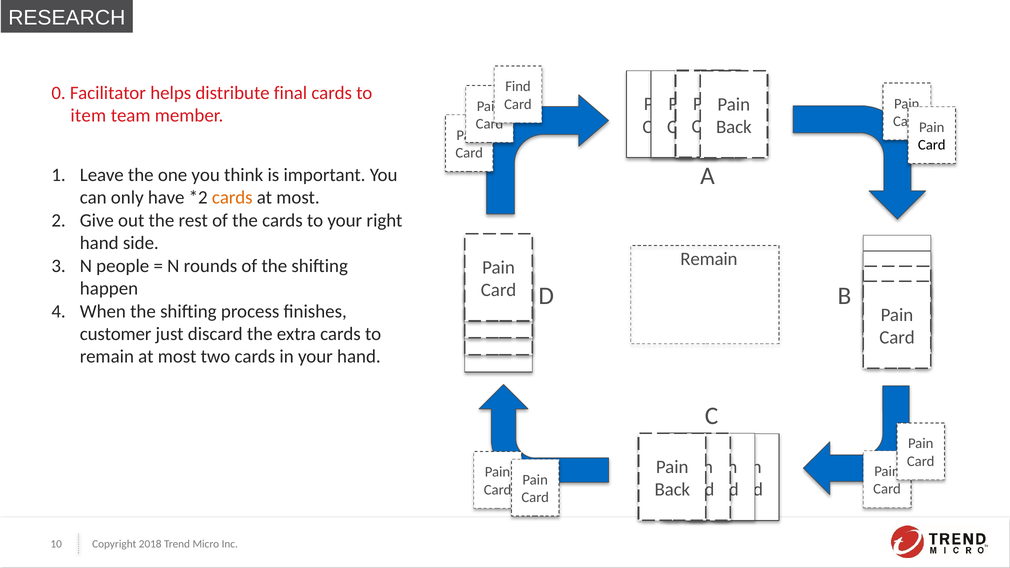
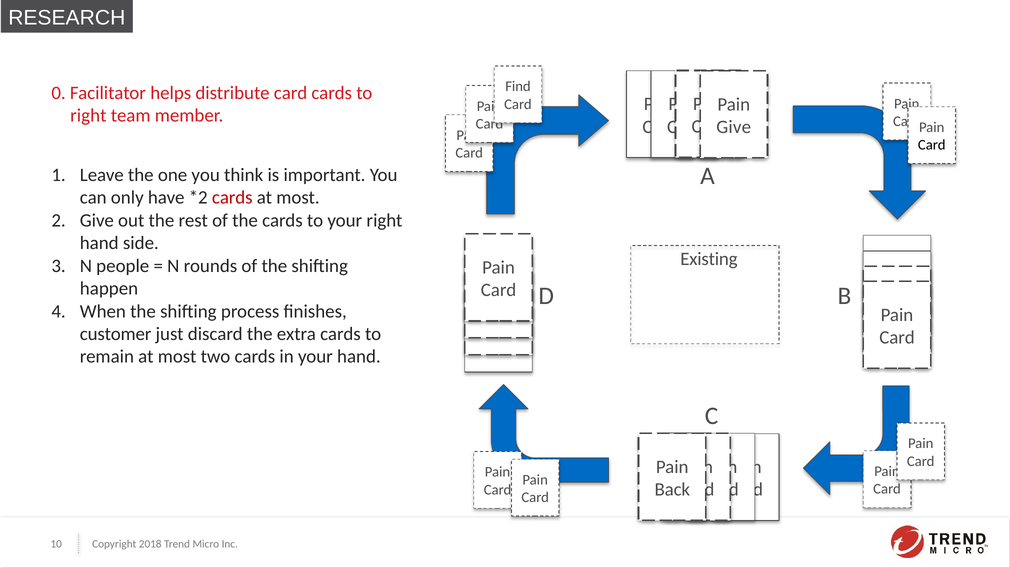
distribute final: final -> card (291, 93)
item: item -> right (88, 116)
Back: Back -> Give (734, 127)
cards colour: orange -> red (232, 198)
Remain: Remain -> Existing (709, 259)
